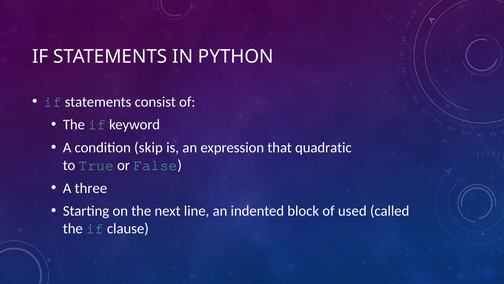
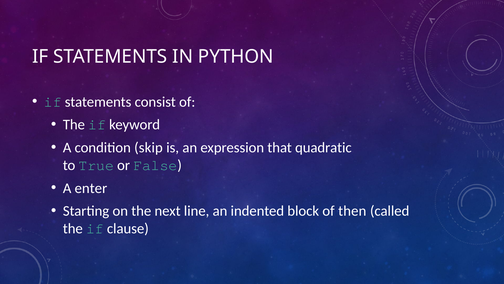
three: three -> enter (91, 188)
used: used -> then (352, 211)
